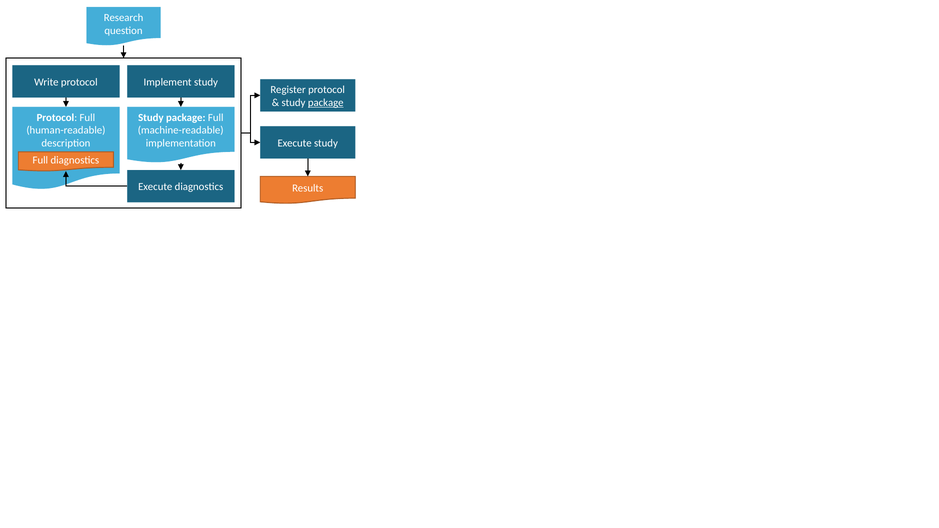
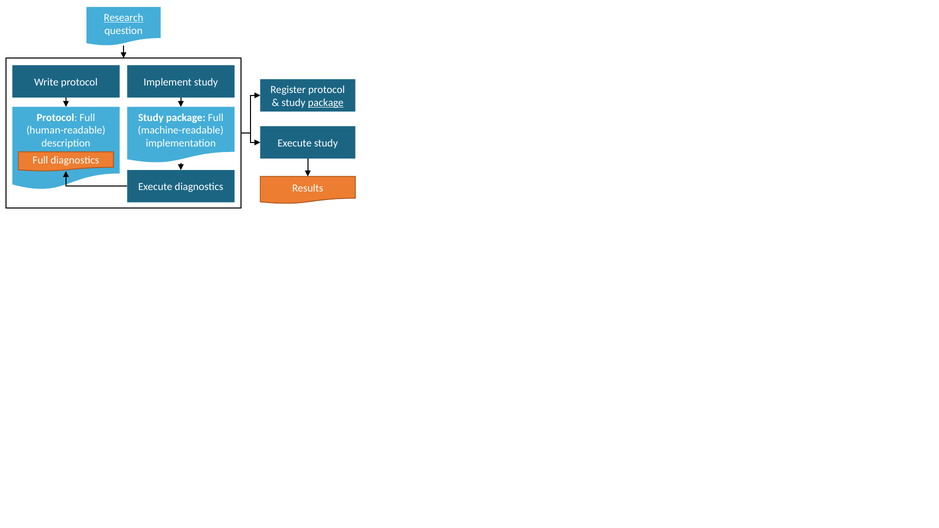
Research underline: none -> present (124, 18)
